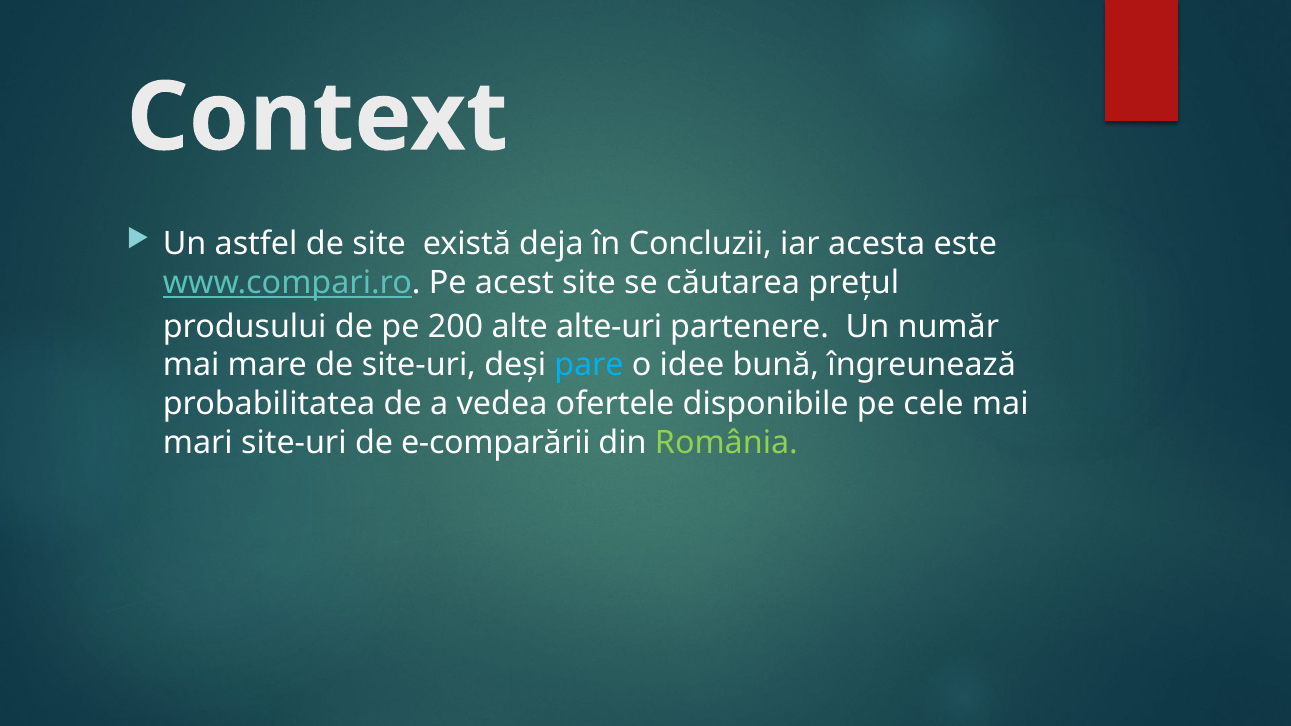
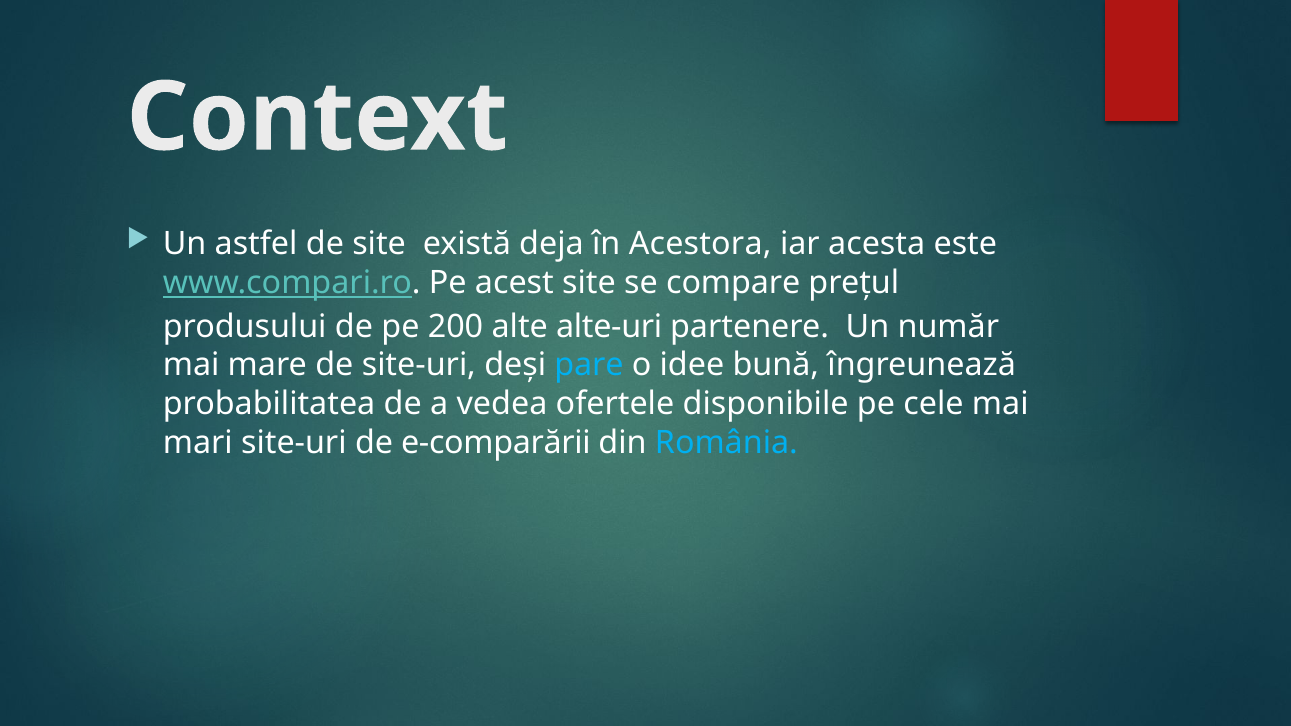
Concluzii: Concluzii -> Acestora (700, 244)
căutarea: căutarea -> compare (733, 283)
România colour: light green -> light blue (726, 443)
